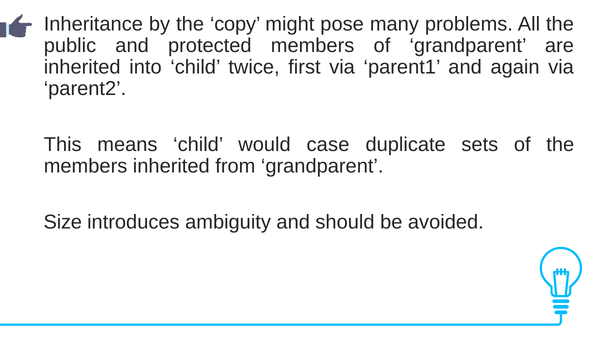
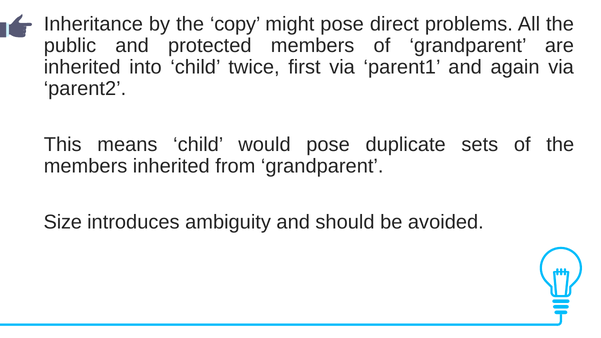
many: many -> direct (394, 24)
would case: case -> pose (328, 145)
